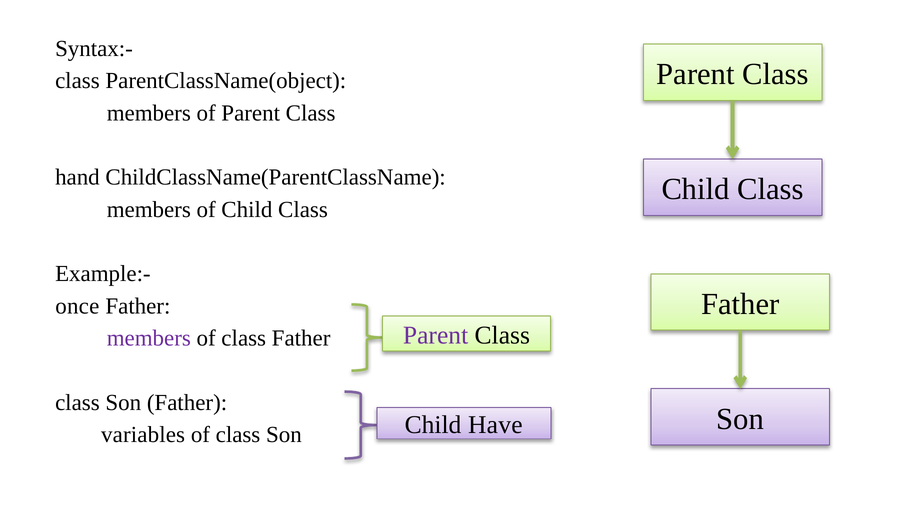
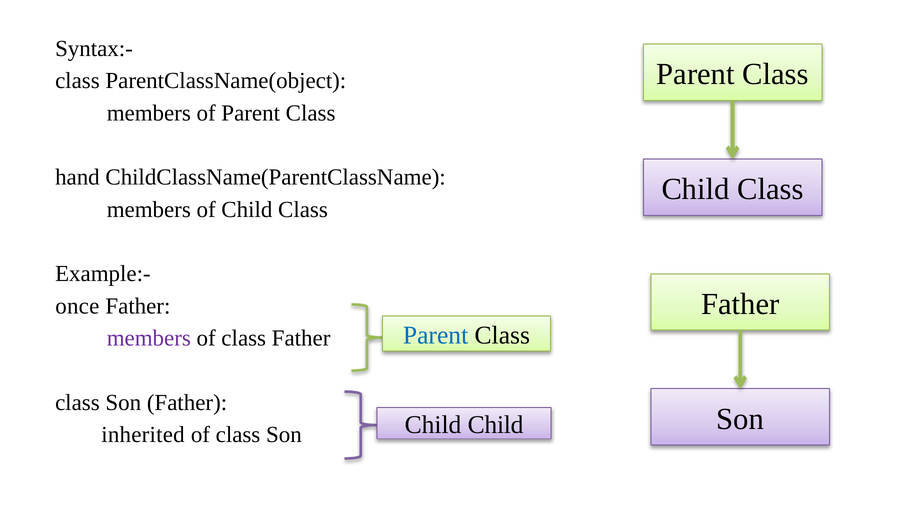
Parent colour: purple -> blue (436, 335)
Child Have: Have -> Child (496, 425)
variables: variables -> inherited (143, 435)
